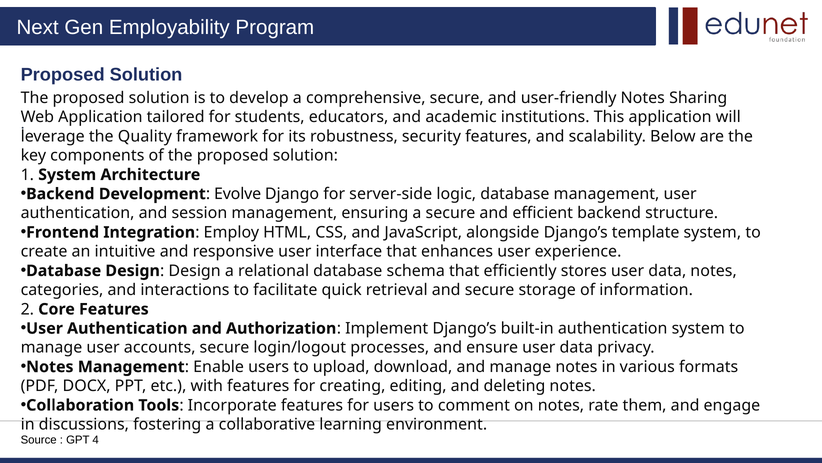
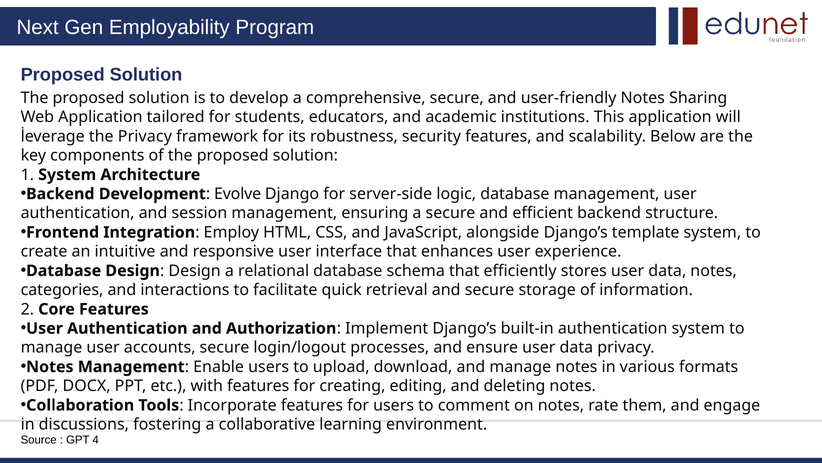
the Quality: Quality -> Privacy (145, 136)
